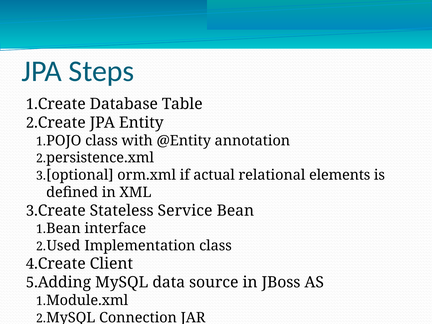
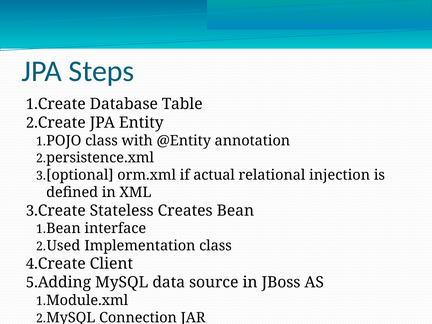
elements: elements -> injection (340, 175)
Service: Service -> Creates (185, 211)
